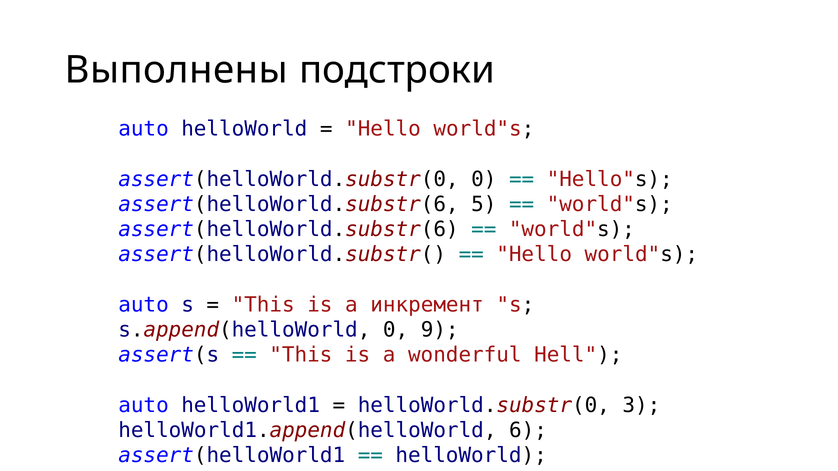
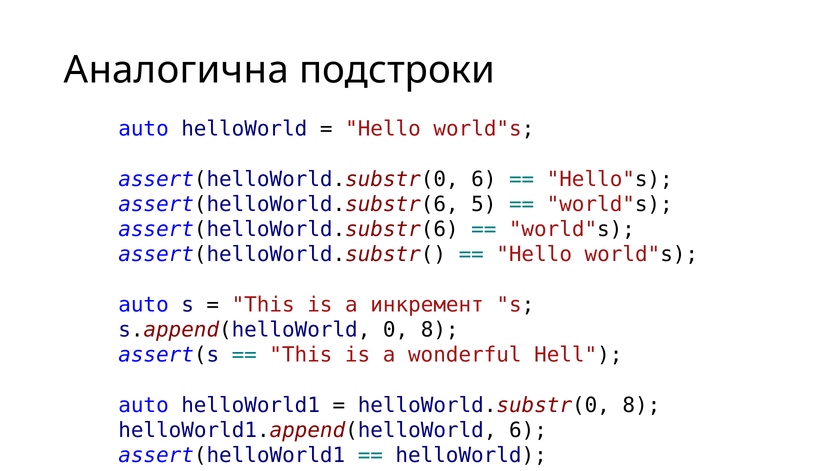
Выполнены: Выполнены -> Аналогична (176, 70)
assert(helloWorld.substr(0 0: 0 -> 6 (484, 179)
0 9: 9 -> 8 (440, 330)
helloWorld.substr(0 3: 3 -> 8 (641, 406)
